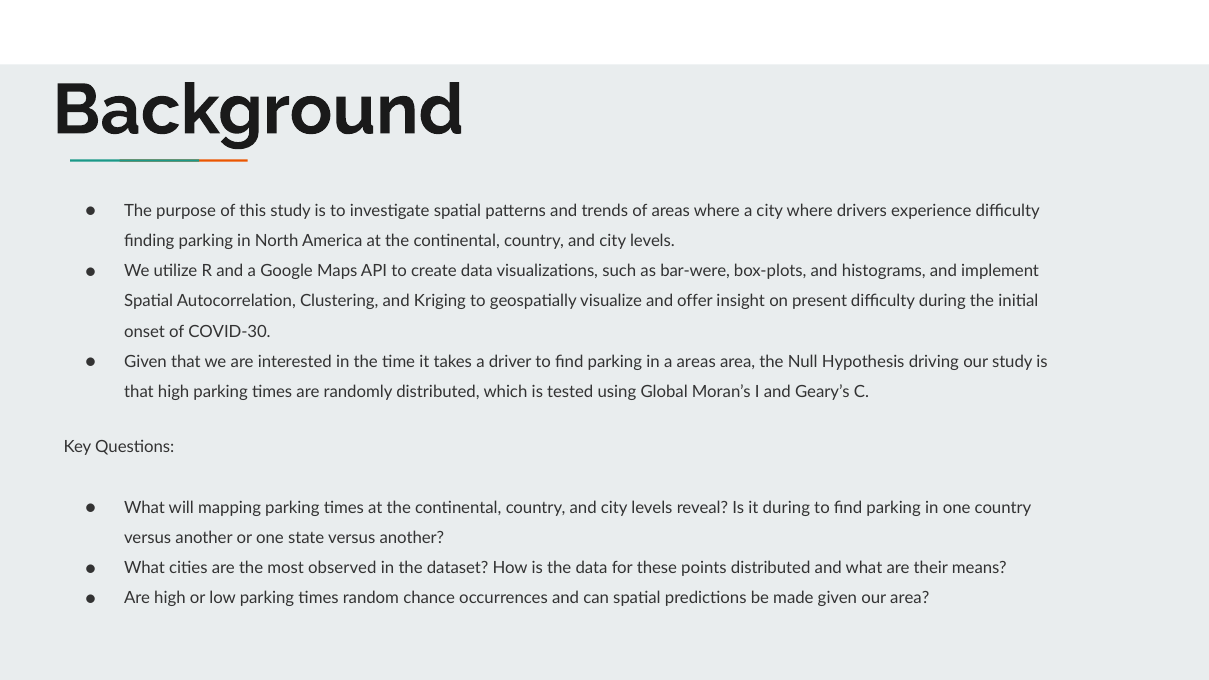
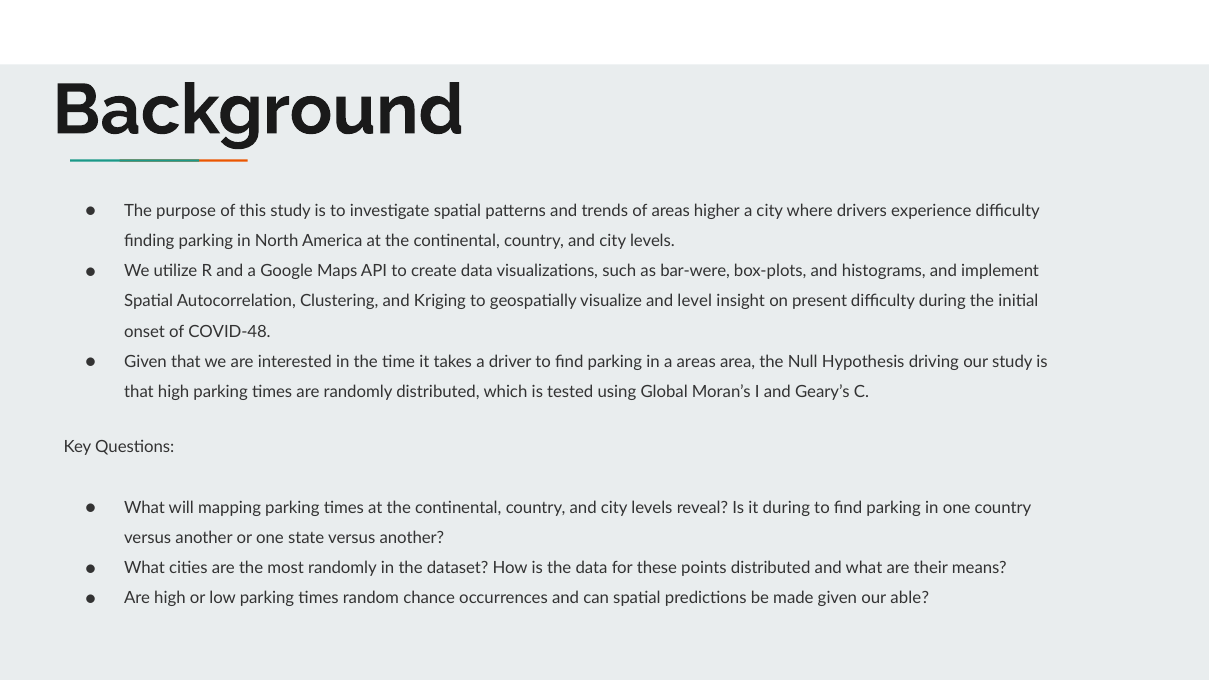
areas where: where -> higher (717, 211)
offer: offer -> level (695, 301)
COVID-30: COVID-30 -> COVID-48 (229, 332)
most observed: observed -> randomly (342, 568)
our area: area -> able (910, 598)
